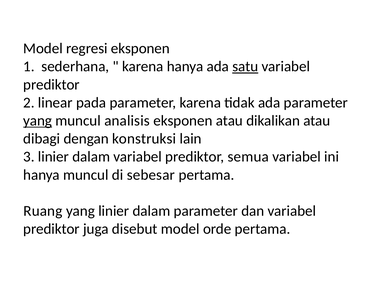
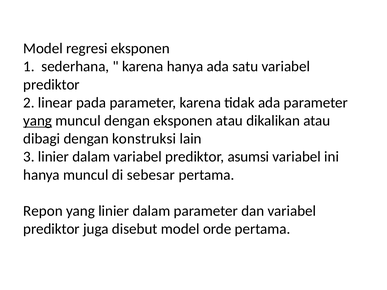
satu underline: present -> none (245, 67)
muncul analisis: analisis -> dengan (127, 121)
semua: semua -> asumsi (248, 157)
Ruang: Ruang -> Repon (43, 211)
